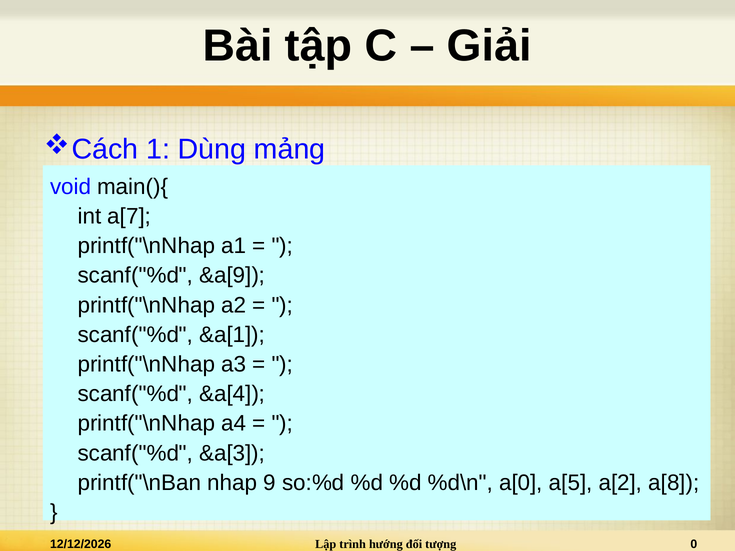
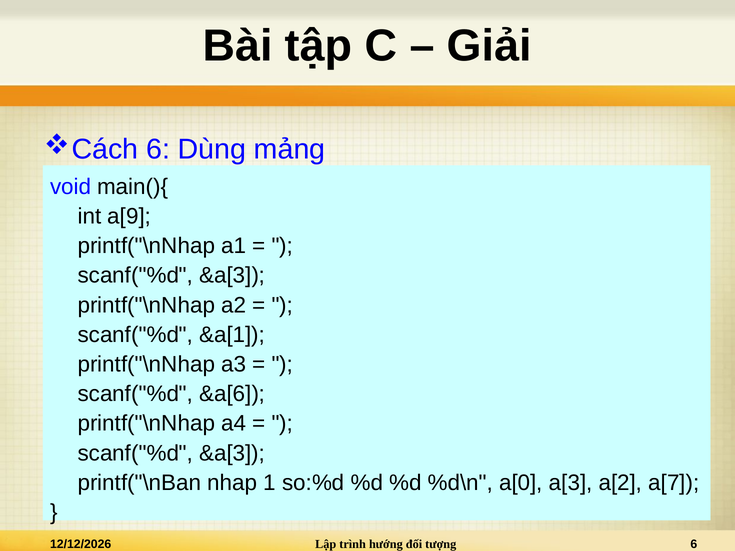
1: 1 -> 6 (158, 149)
a[7: a[7 -> a[9 (129, 216)
&a[9: &a[9 -> &a[3 (232, 276)
&a[4: &a[4 -> &a[6 (232, 394)
9: 9 -> 1 (270, 483)
a[5: a[5 -> a[3 (571, 483)
a[8: a[8 -> a[7 (674, 483)
tượng 0: 0 -> 6 (694, 545)
